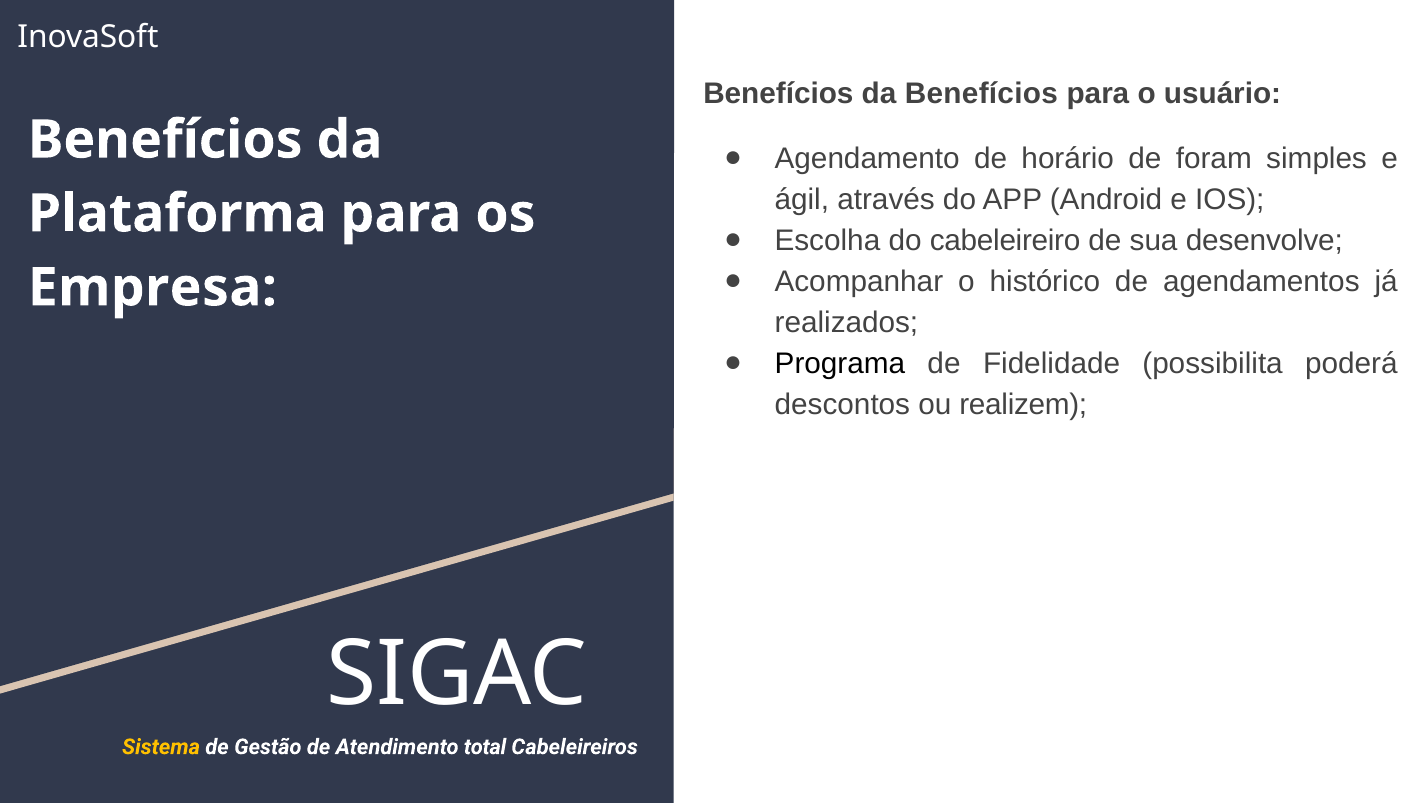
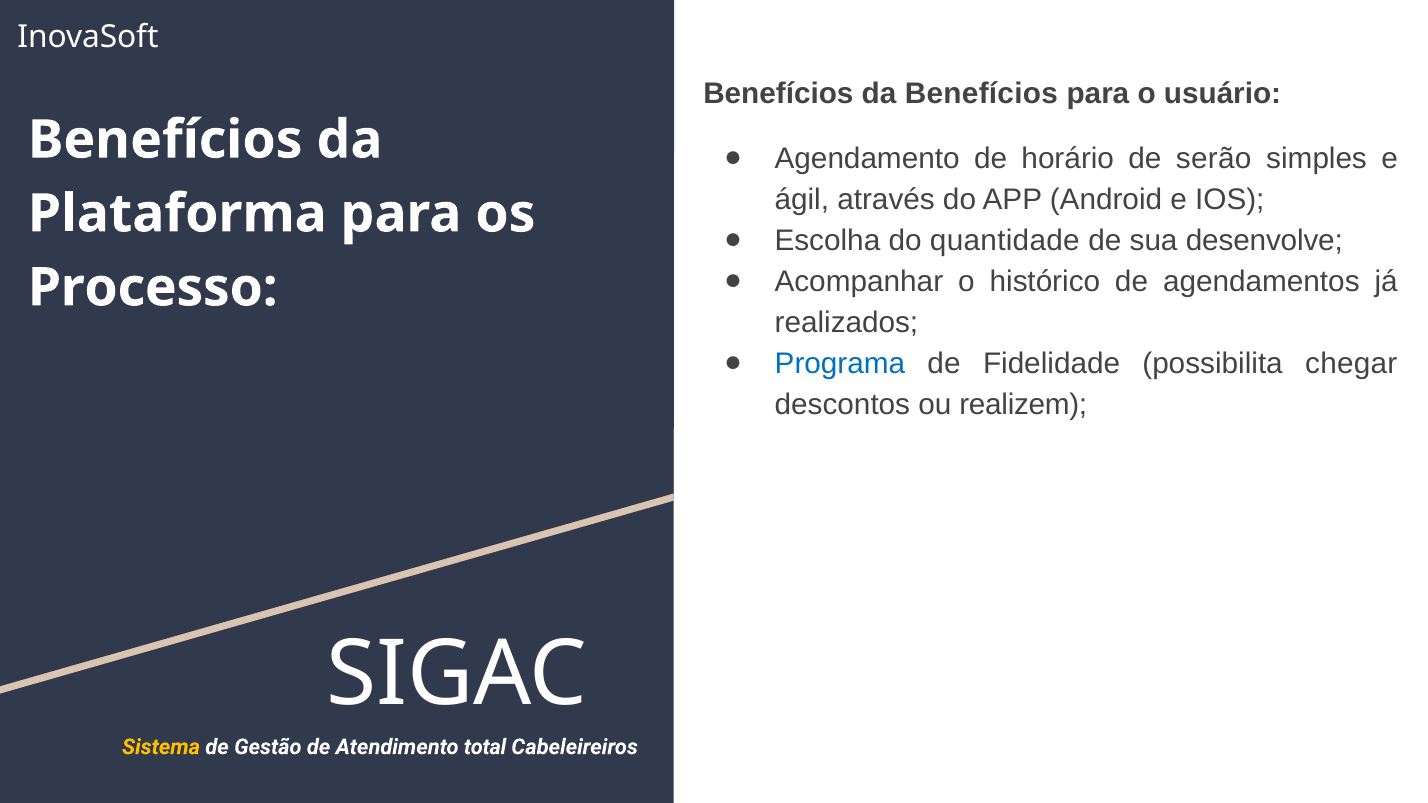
foram: foram -> serão (1214, 159)
cabeleireiro: cabeleireiro -> quantidade (1005, 241)
Empresa: Empresa -> Processo (153, 288)
Programa colour: black -> blue (840, 364)
poderá: poderá -> chegar (1351, 364)
